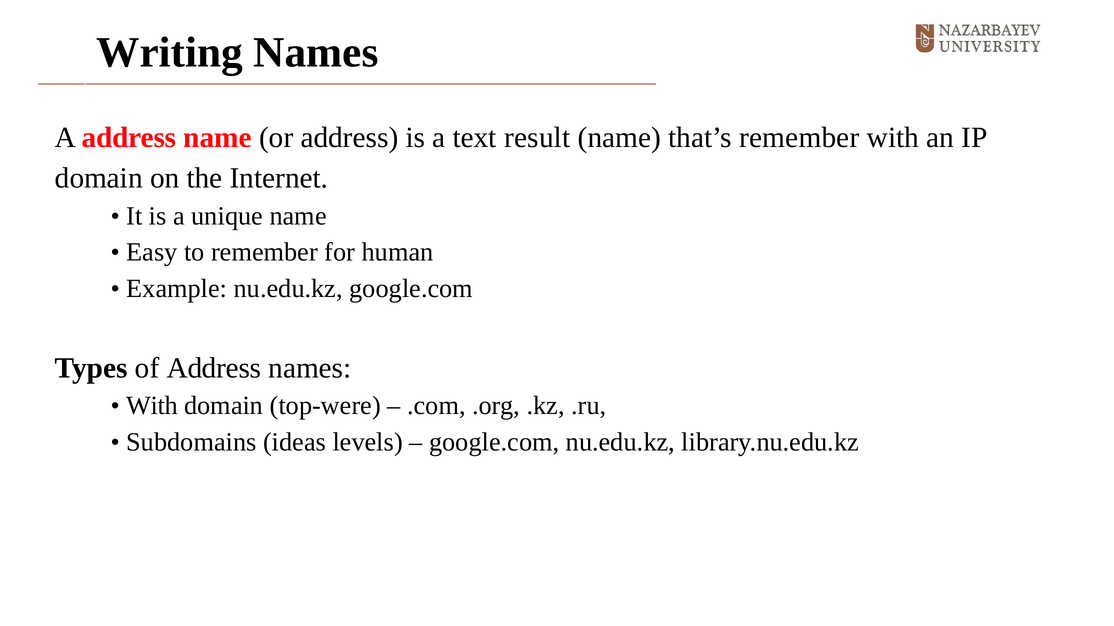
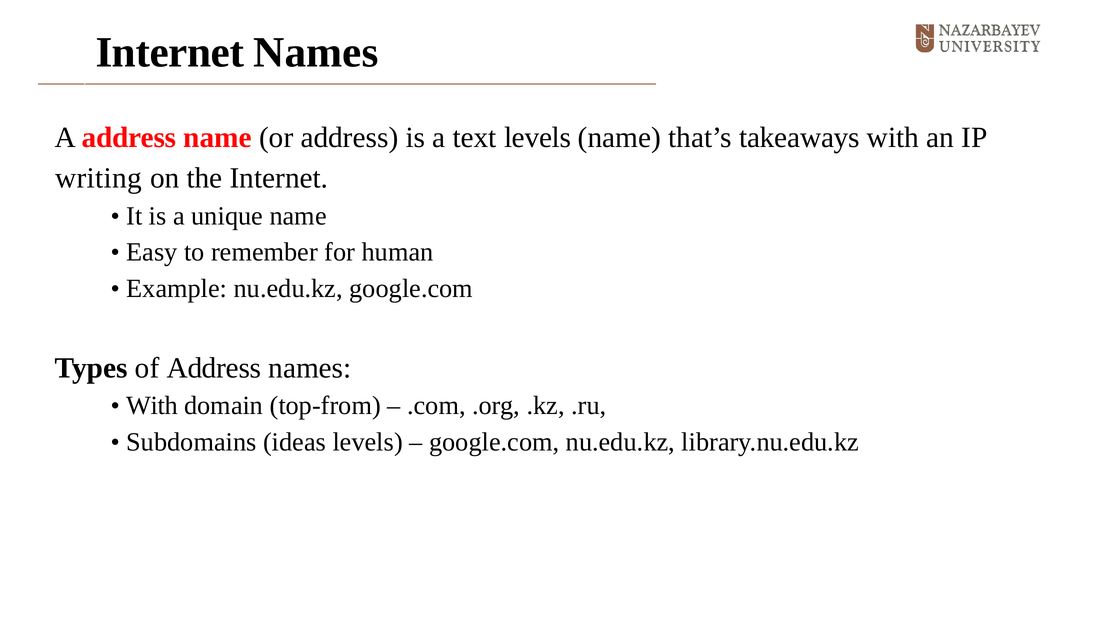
Writing: Writing -> Internet (170, 52)
text result: result -> levels (538, 138)
that’s remember: remember -> takeaways (799, 138)
domain: domain -> writing (99, 178)
top-were: top-were -> top-from (325, 406)
